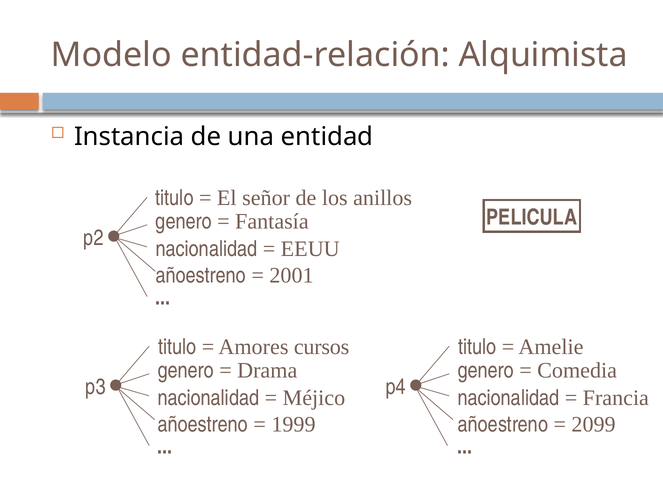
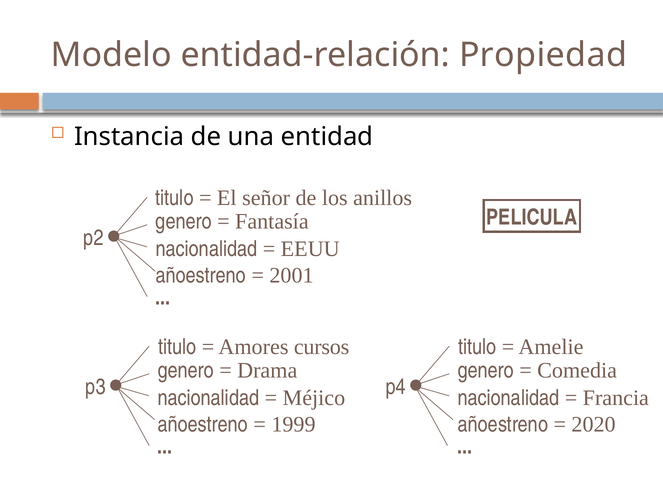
Alquimista: Alquimista -> Propiedad (543, 55)
2099: 2099 -> 2020 (594, 425)
